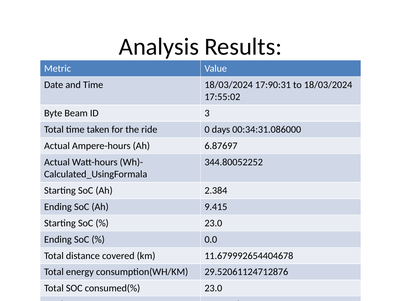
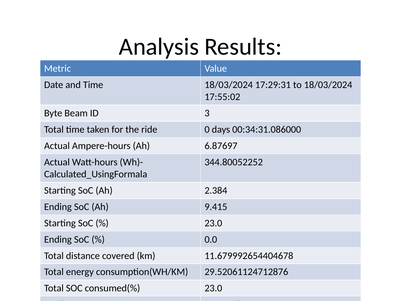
17:90:31: 17:90:31 -> 17:29:31 (273, 85)
